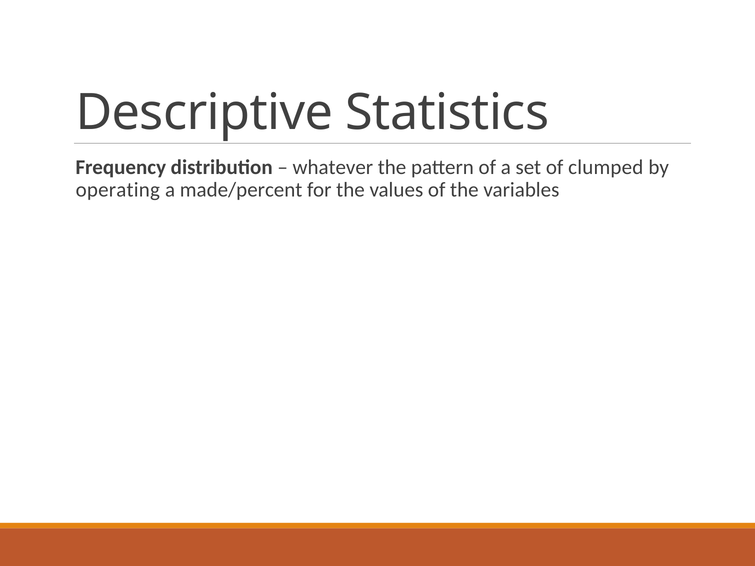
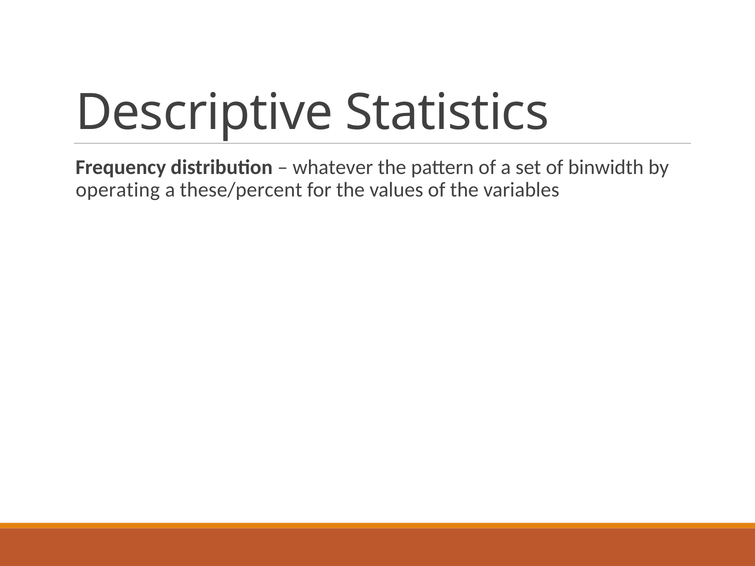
clumped: clumped -> binwidth (606, 167)
made/percent: made/percent -> these/percent (241, 190)
